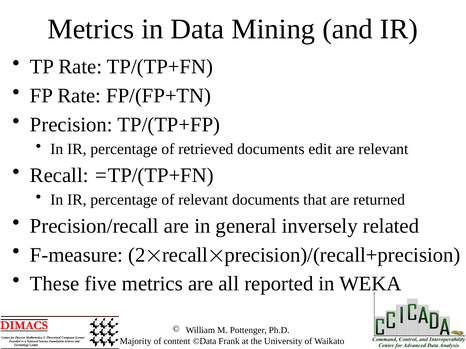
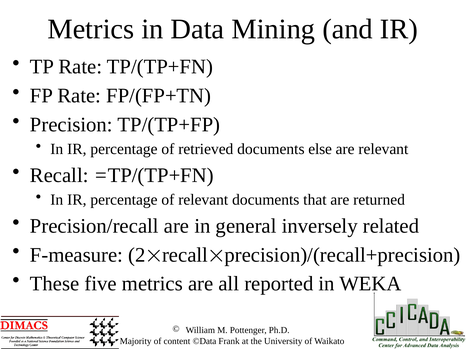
edit: edit -> else (320, 149)
